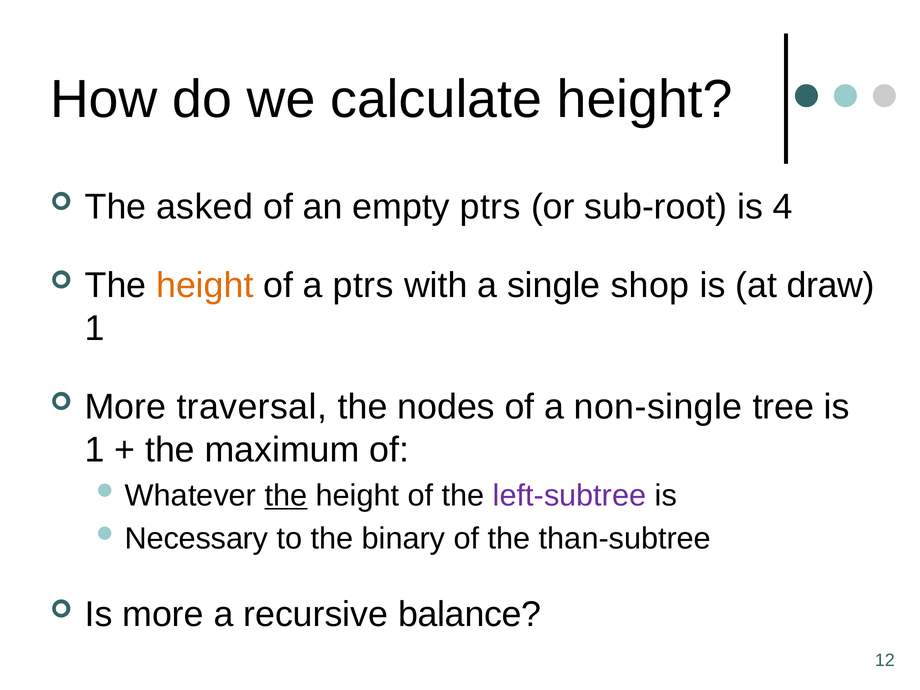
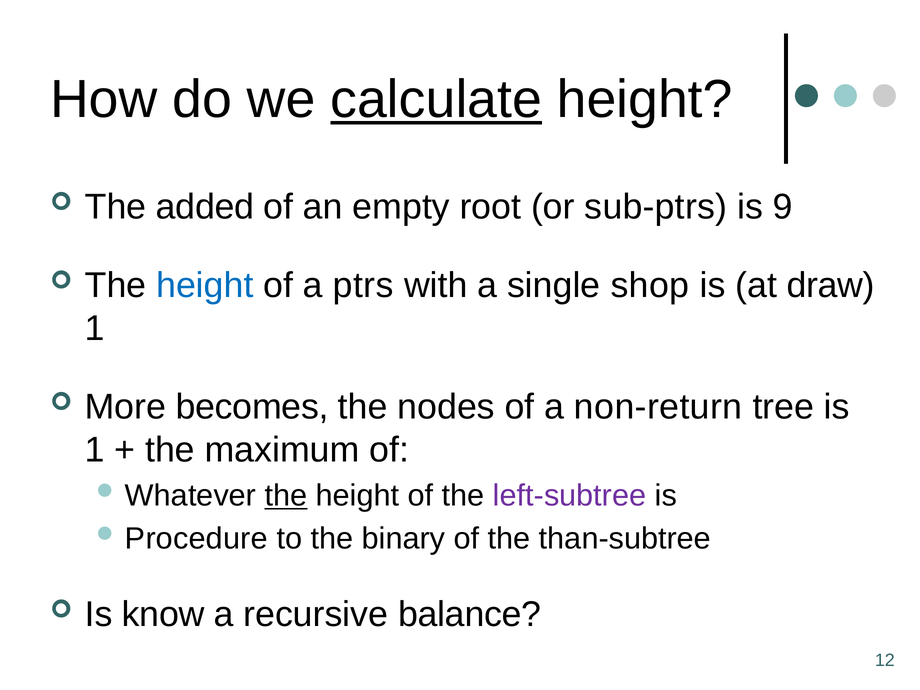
calculate underline: none -> present (436, 100)
asked: asked -> added (205, 207)
empty ptrs: ptrs -> root (490, 207)
sub-root: sub-root -> sub-ptrs (656, 207)
4: 4 -> 9 (783, 207)
height colour: orange -> blue (205, 285)
traversal: traversal -> becomes (252, 407)
non-single: non-single -> non-return (658, 407)
Necessary: Necessary -> Procedure (196, 539)
Is more: more -> know (163, 614)
